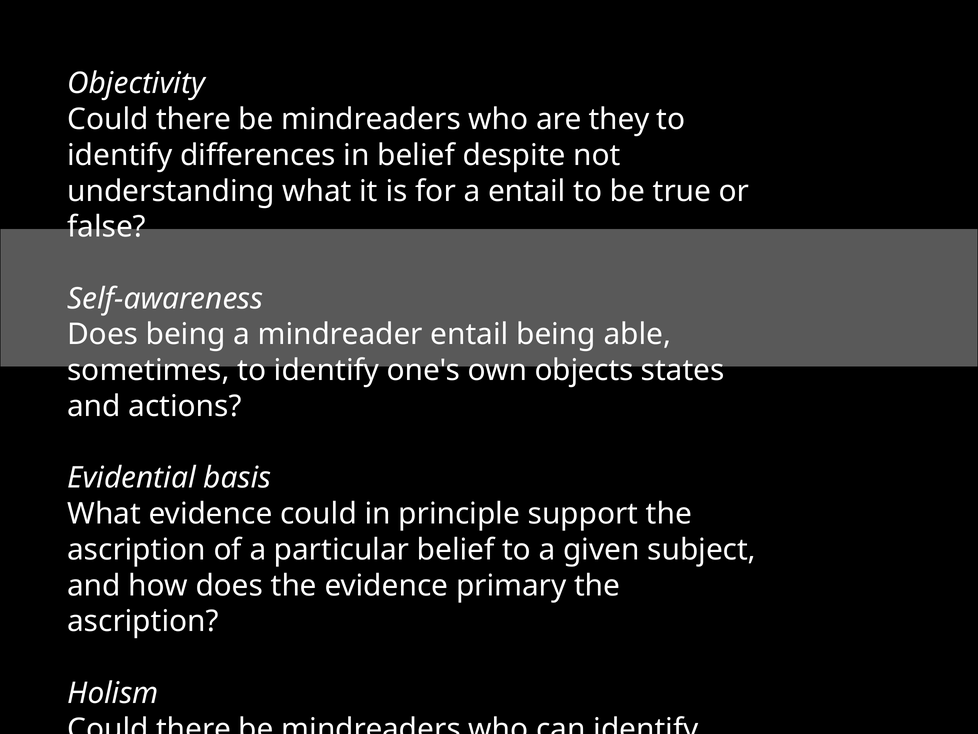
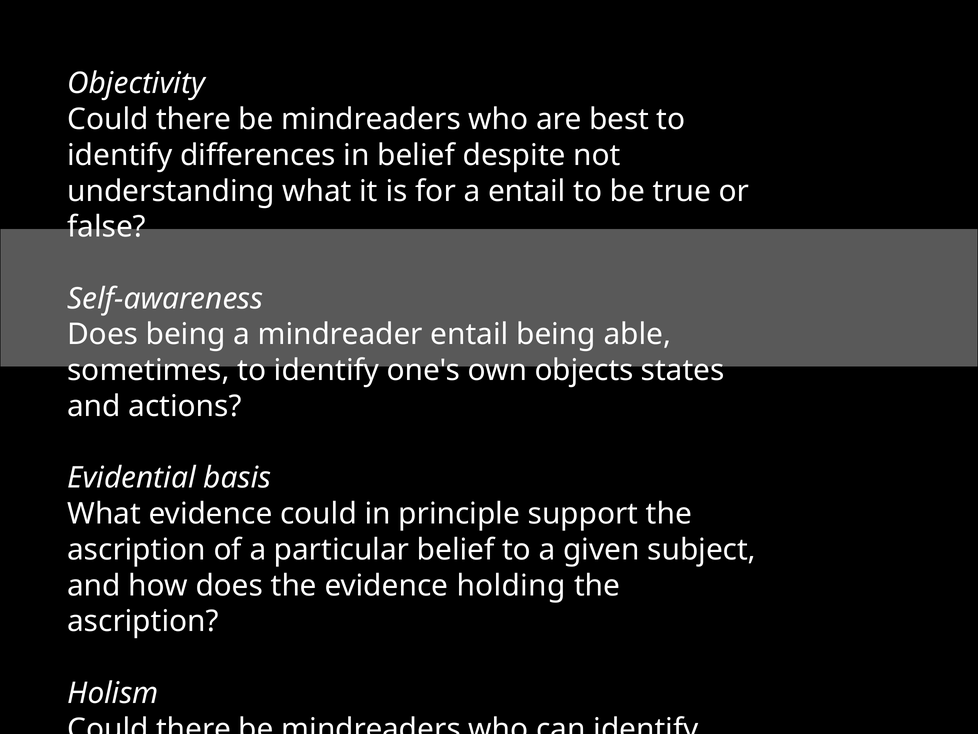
they: they -> best (619, 119)
primary: primary -> holding (511, 585)
